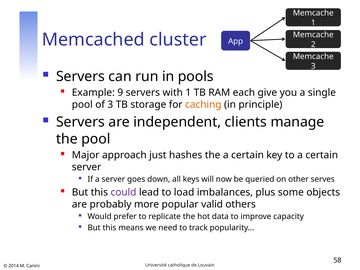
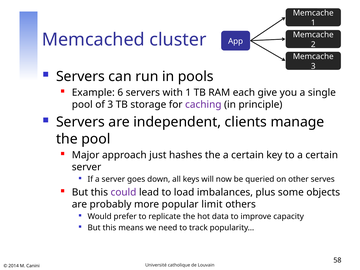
9: 9 -> 6 (120, 93)
caching colour: orange -> purple (203, 105)
valid: valid -> limit (212, 204)
